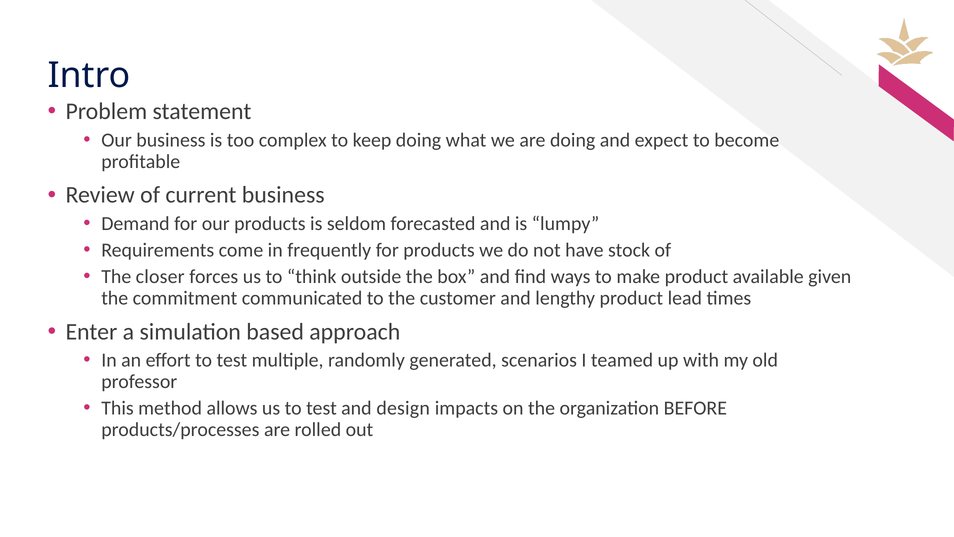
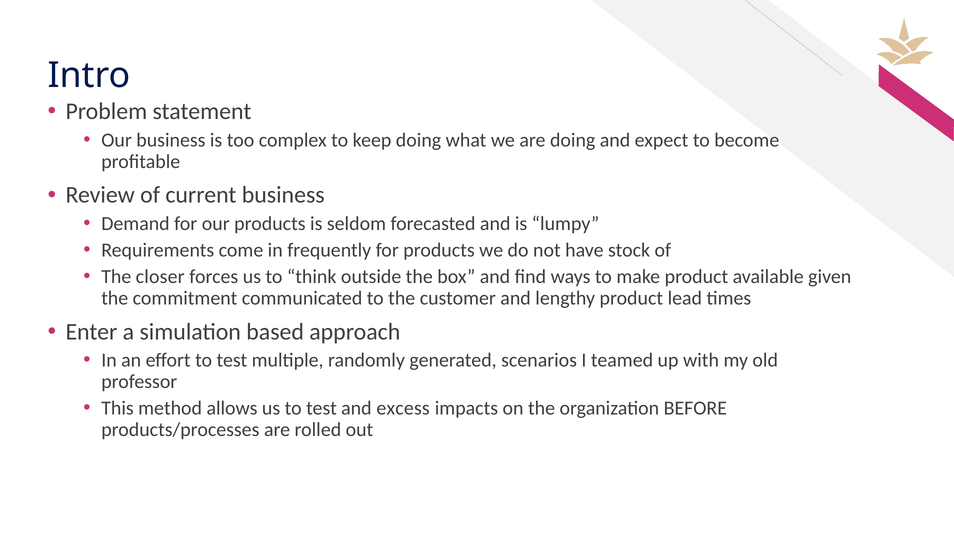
design: design -> excess (403, 408)
